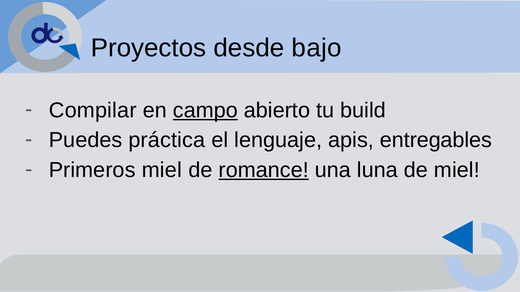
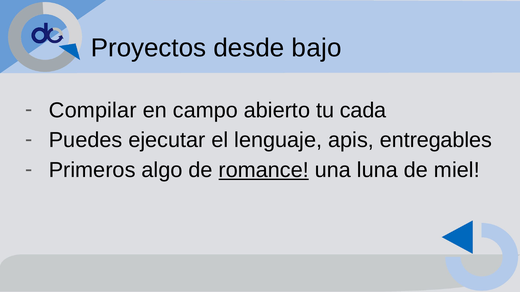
campo underline: present -> none (205, 111)
build: build -> cada (363, 111)
práctica: práctica -> ejecutar (167, 140)
Primeros miel: miel -> algo (162, 170)
